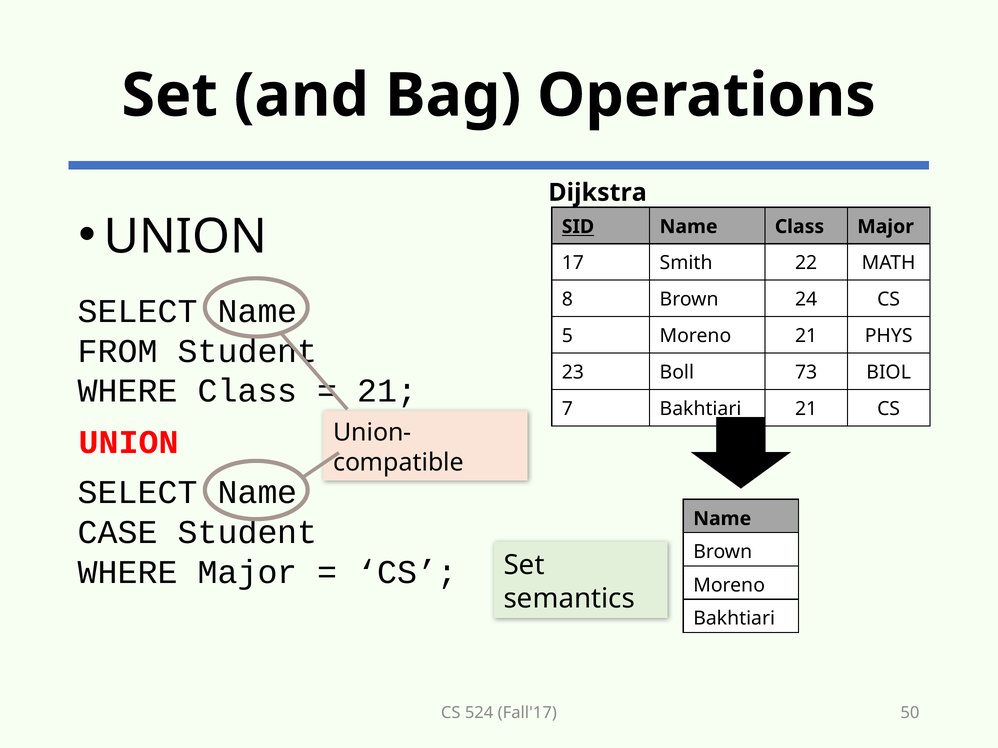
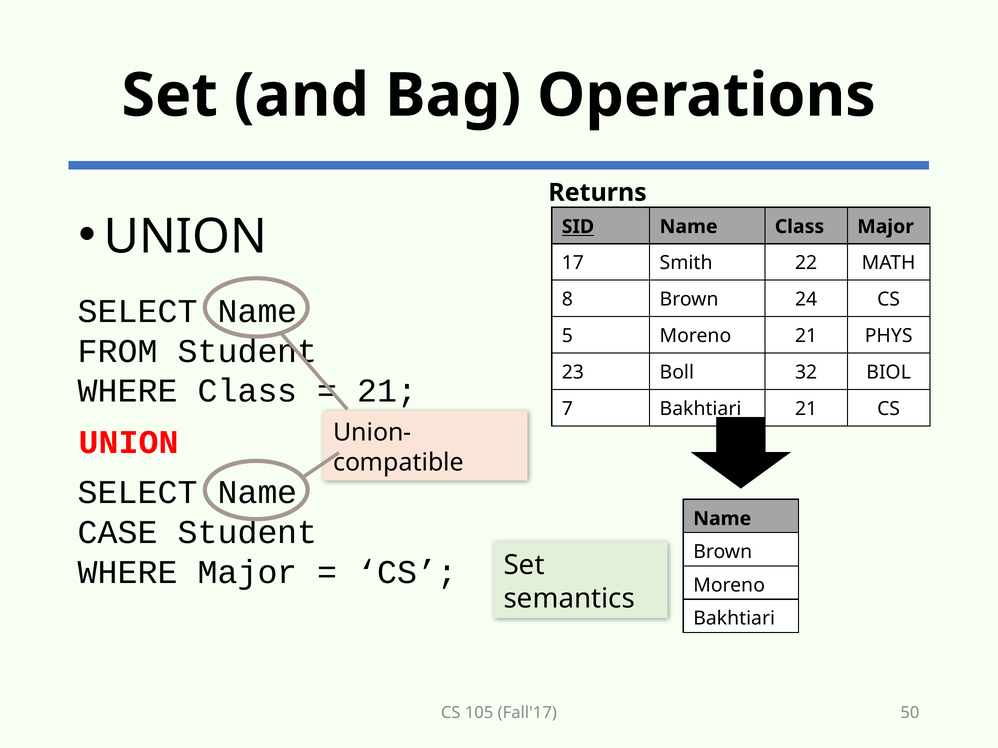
Dijkstra: Dijkstra -> Returns (598, 193)
73: 73 -> 32 (806, 373)
524: 524 -> 105 (479, 713)
